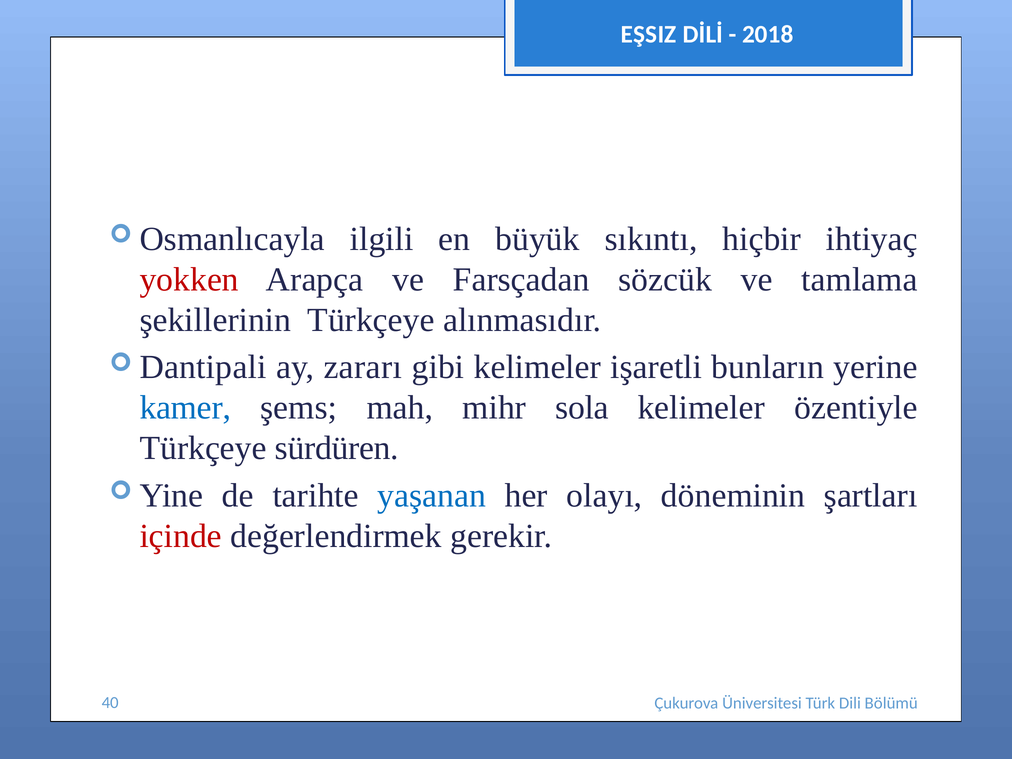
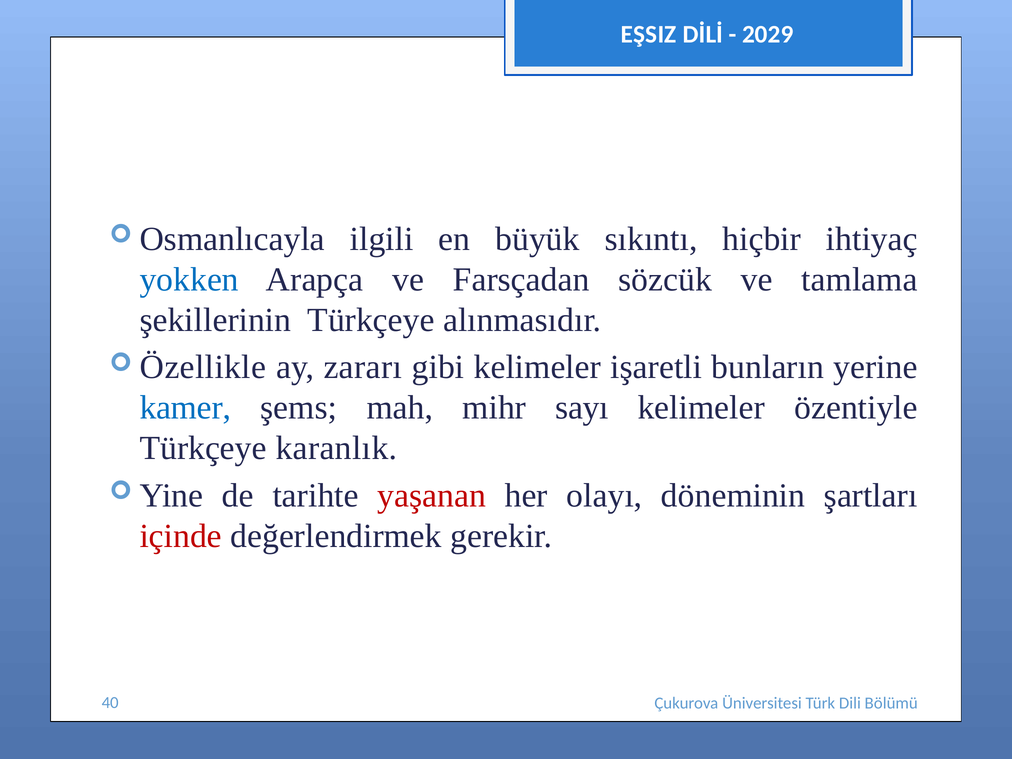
2018: 2018 -> 2029 (768, 34)
yokken colour: red -> blue (189, 280)
Dantipali: Dantipali -> Özellikle (203, 367)
sola: sola -> sayı (582, 408)
sürdüren: sürdüren -> karanlık (336, 448)
yaşanan colour: blue -> red (432, 496)
